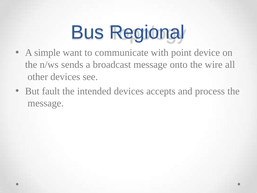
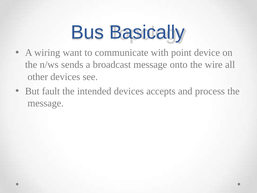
Regional: Regional -> Basically (147, 32)
simple: simple -> wiring (47, 53)
